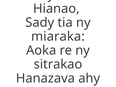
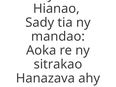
miaraka: miaraka -> mandao (58, 36)
